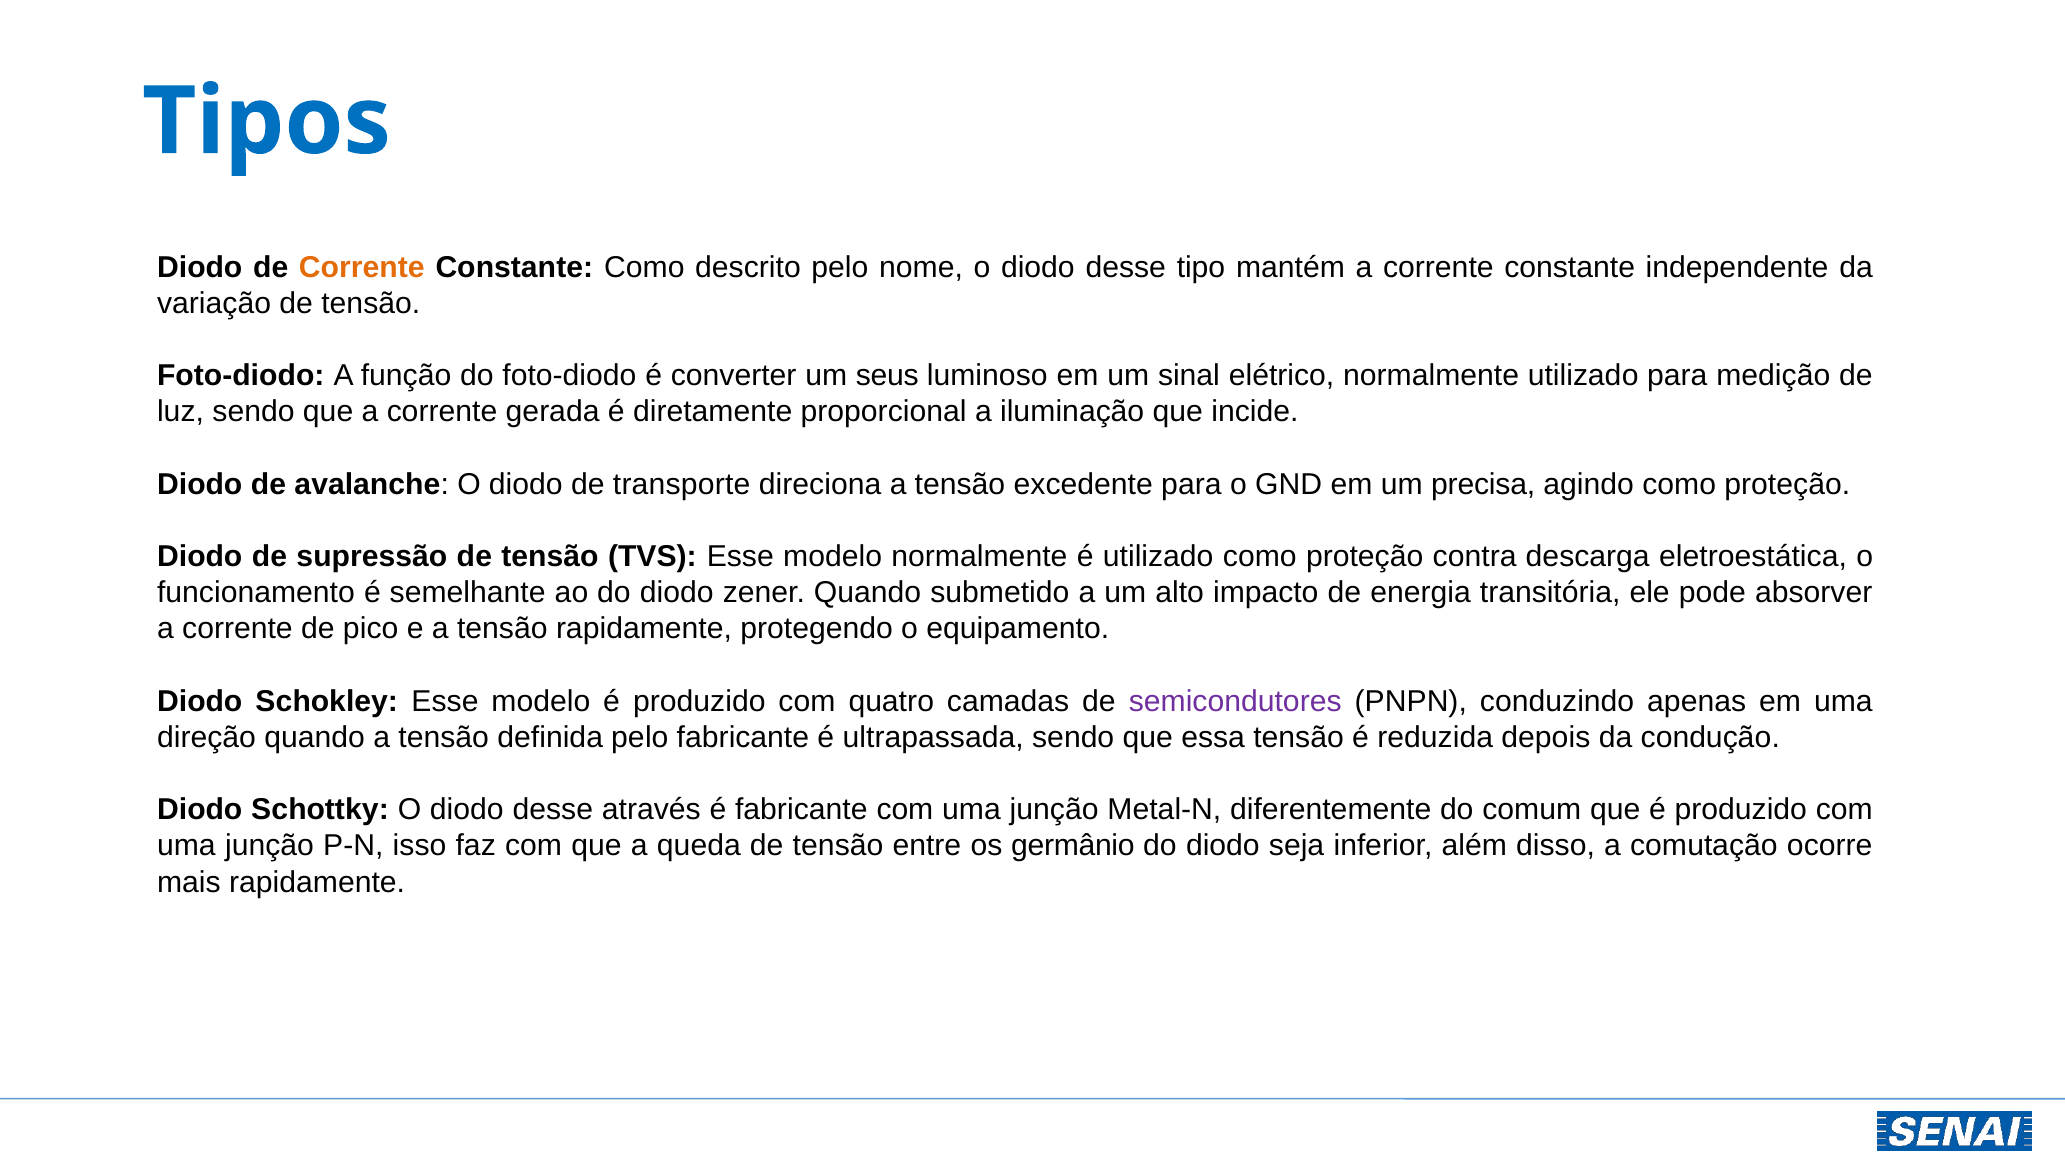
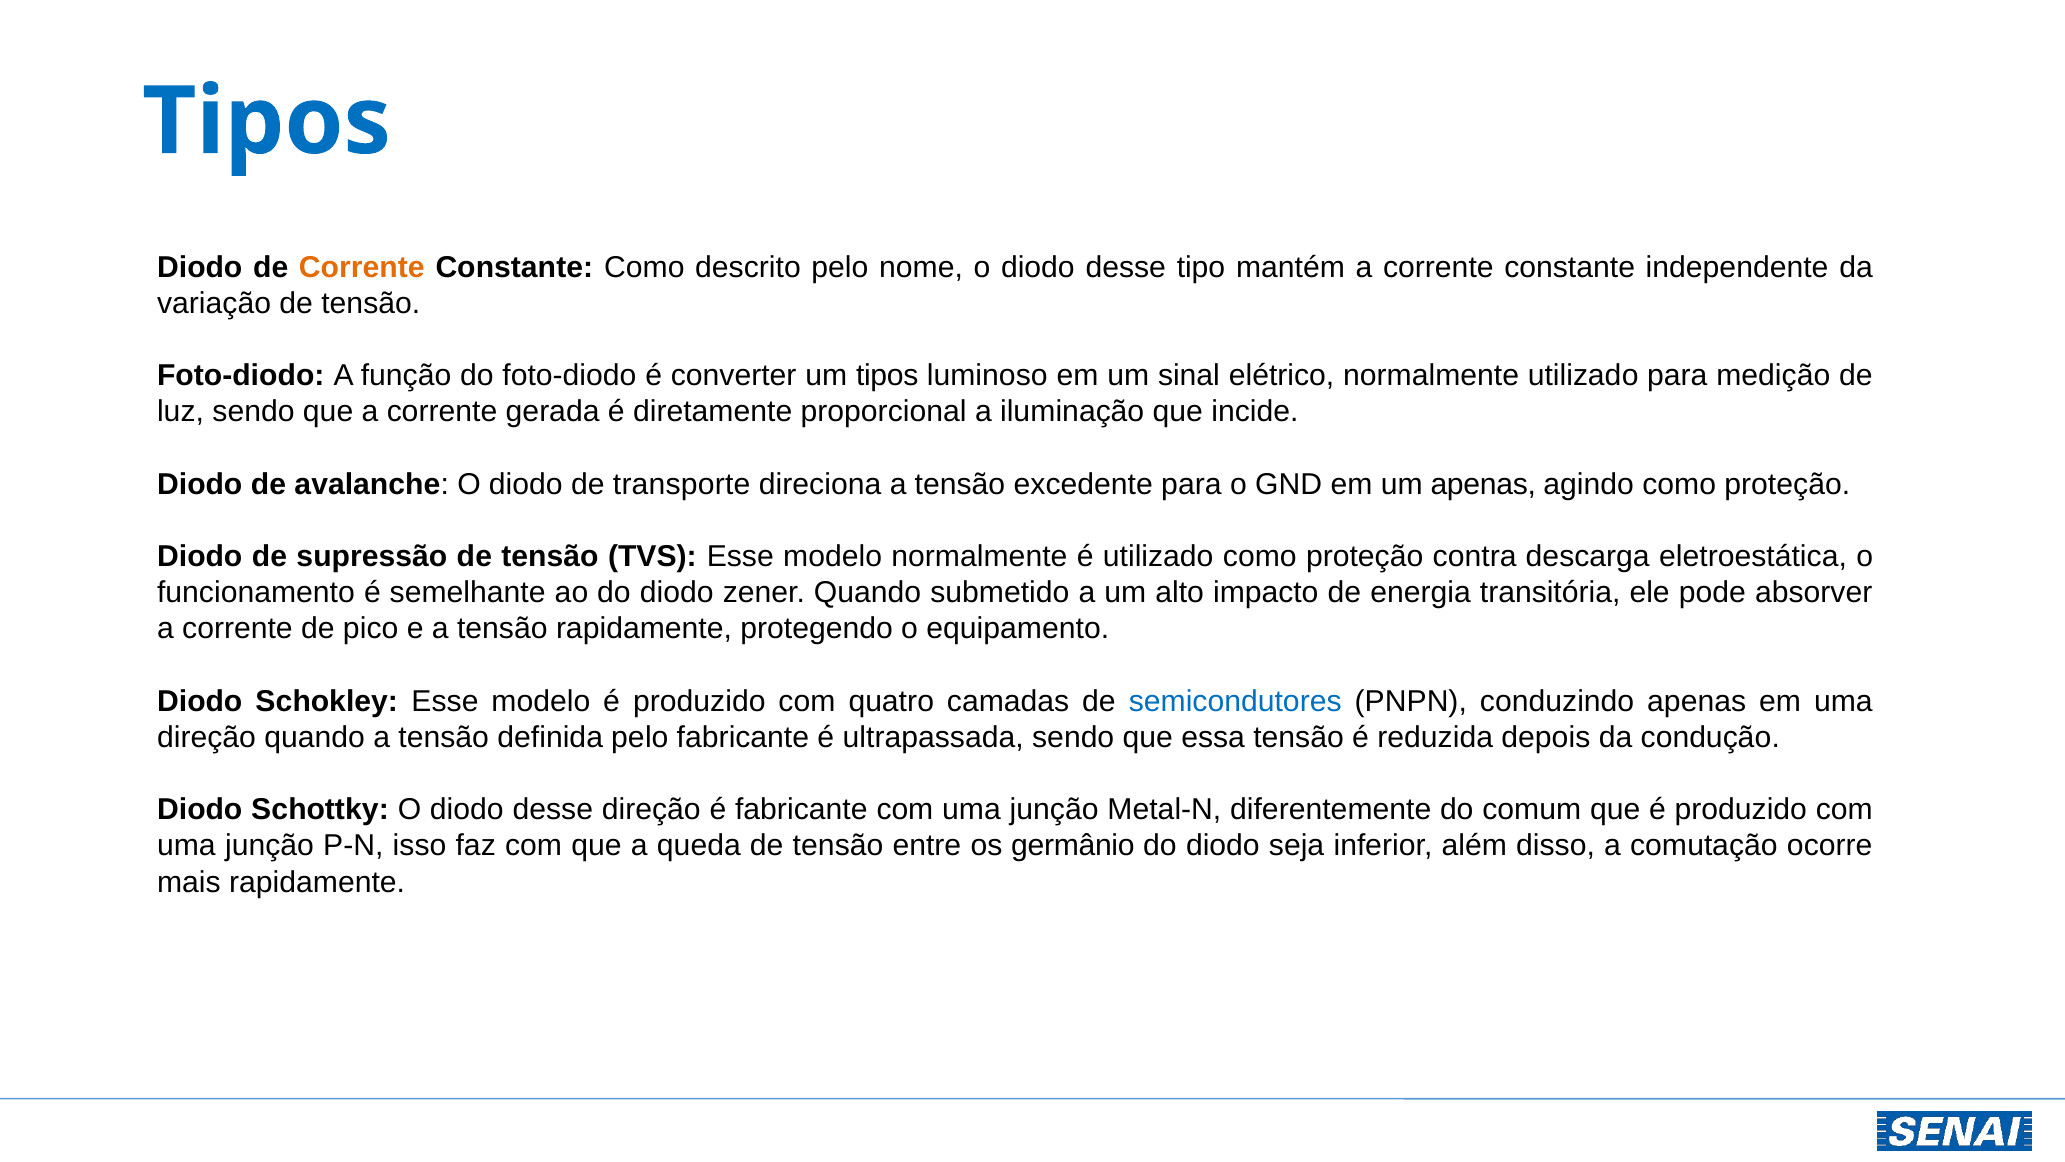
um seus: seus -> tipos (887, 376)
um precisa: precisa -> apenas (1483, 484)
semicondutores colour: purple -> blue (1235, 701)
desse através: através -> direção (651, 809)
